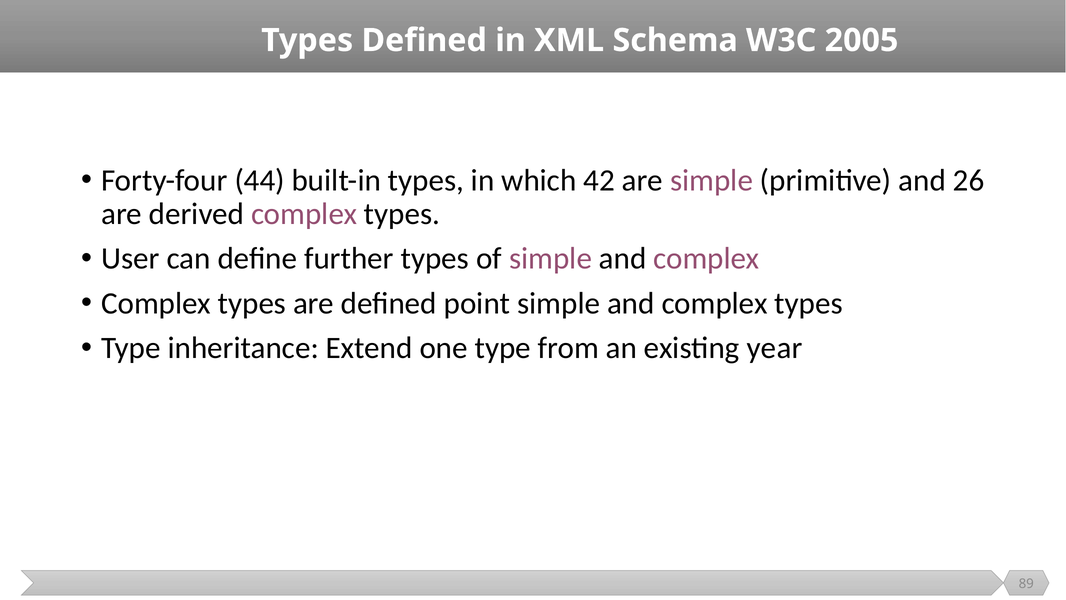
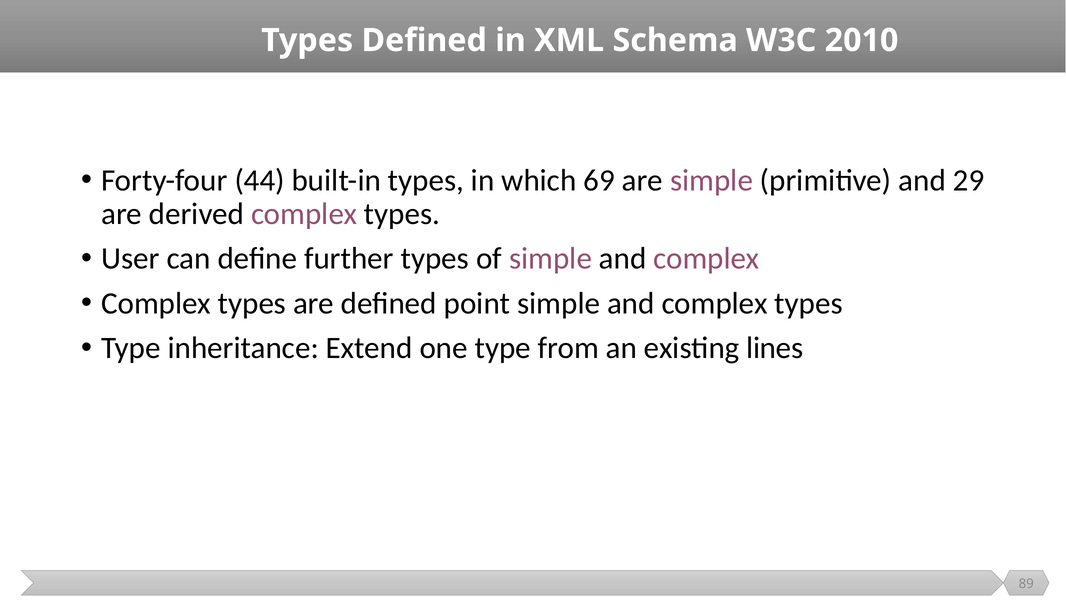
2005: 2005 -> 2010 (862, 40)
42: 42 -> 69 (599, 180)
26: 26 -> 29 (969, 180)
year: year -> lines (775, 348)
